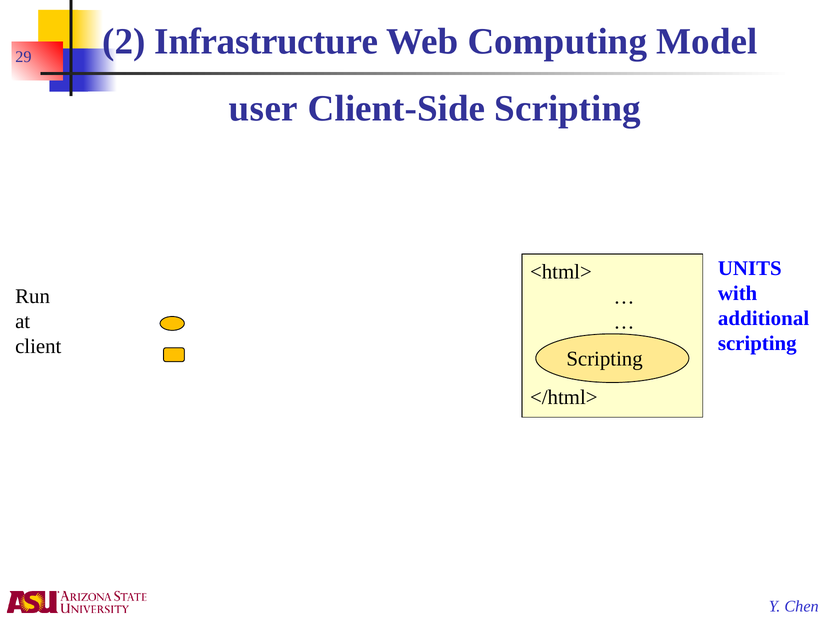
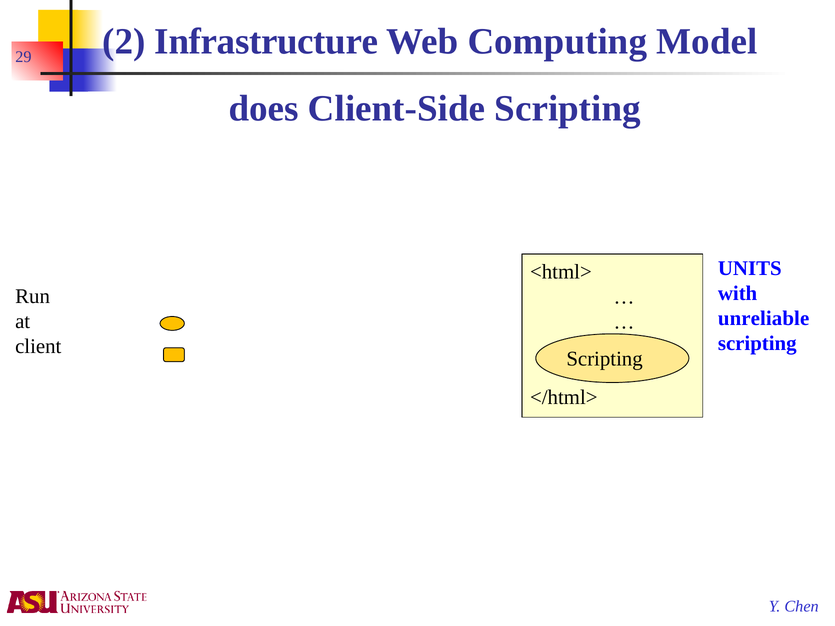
user: user -> does (264, 108)
additional: additional -> unreliable (764, 319)
